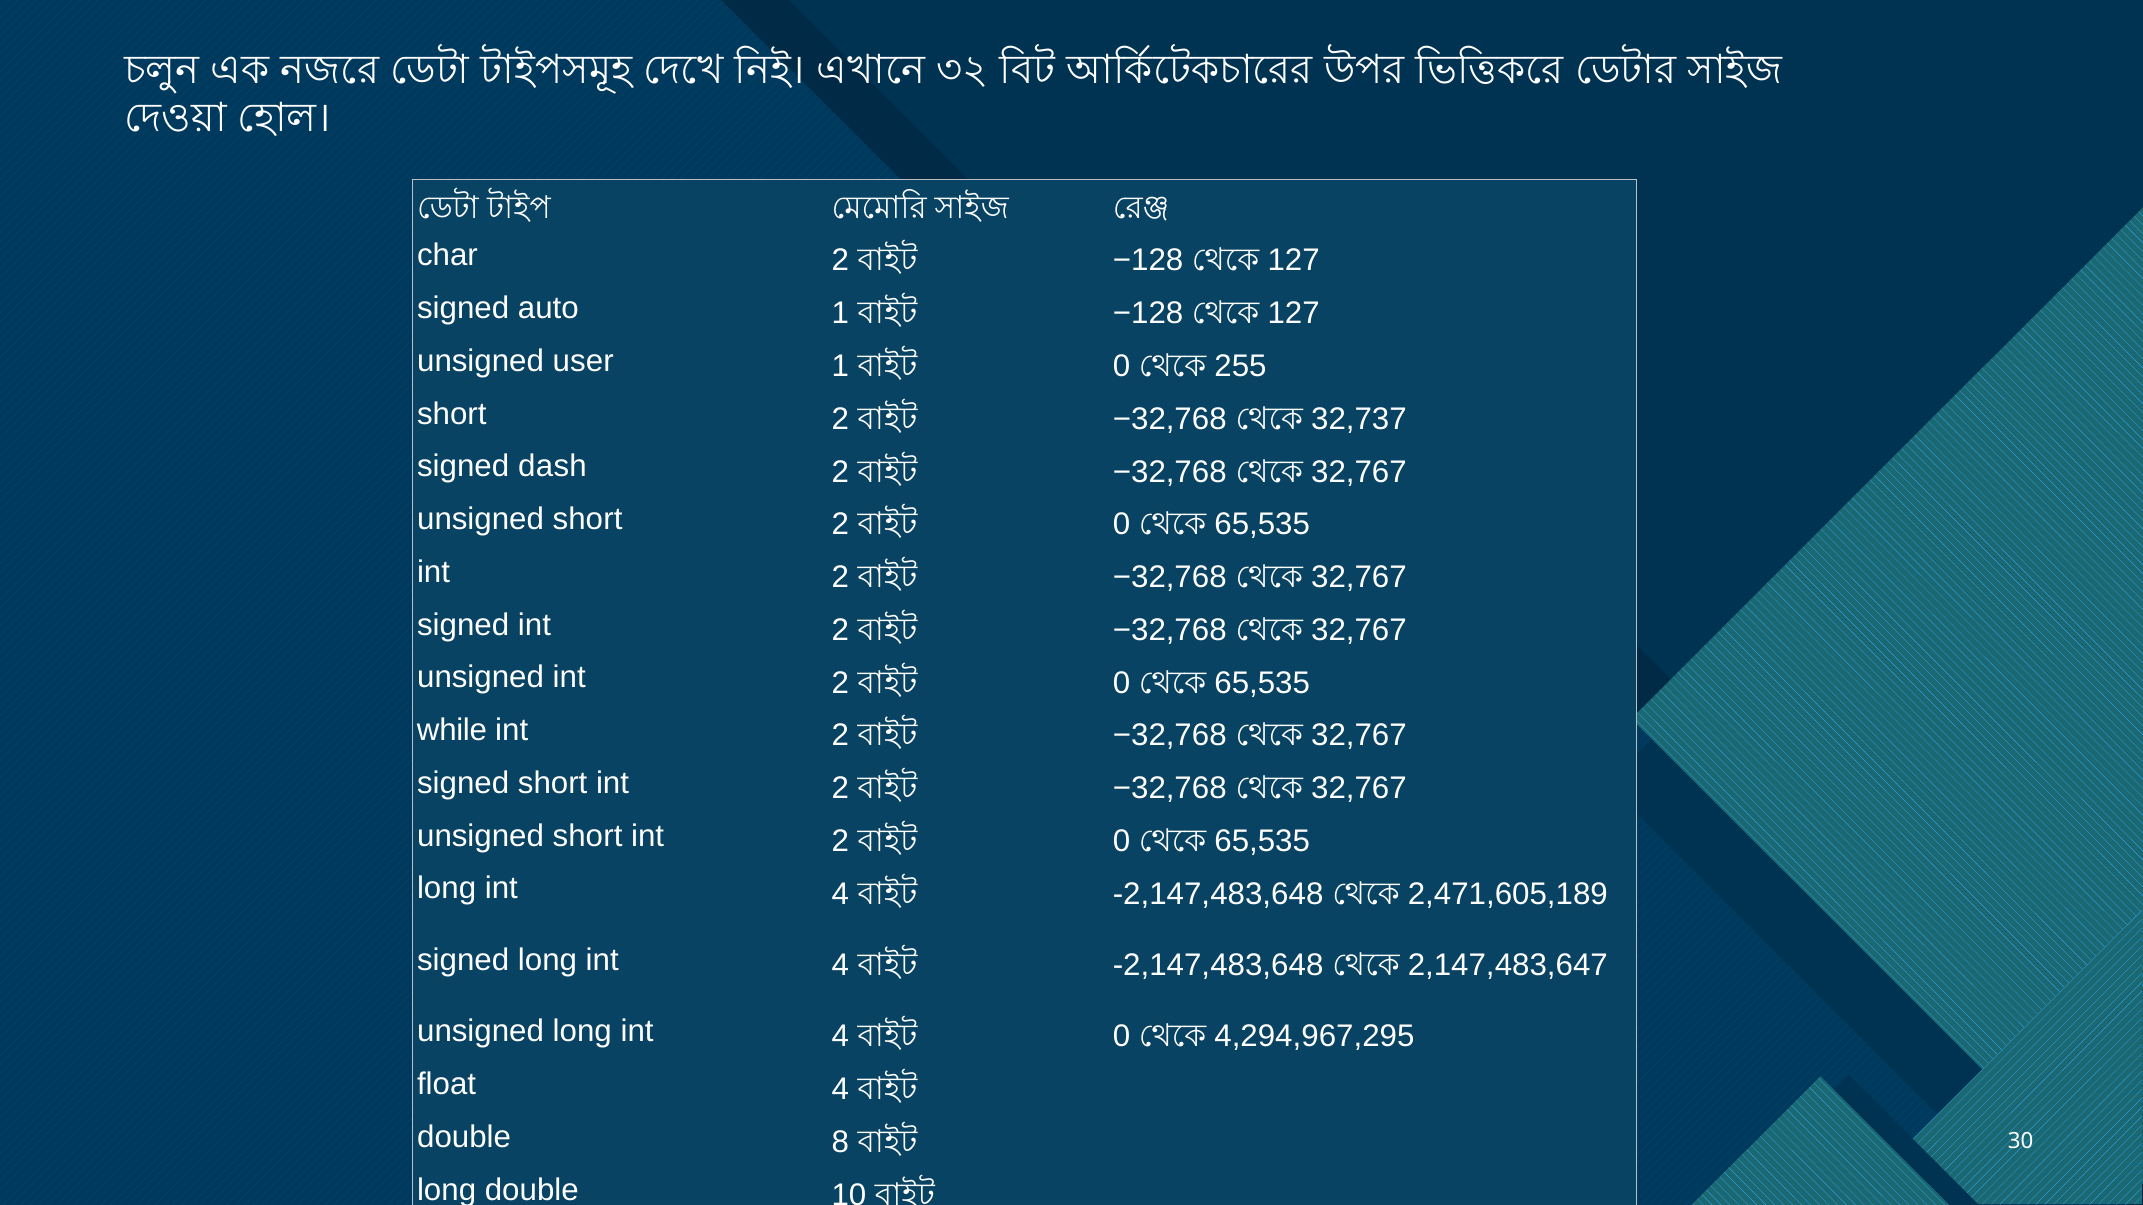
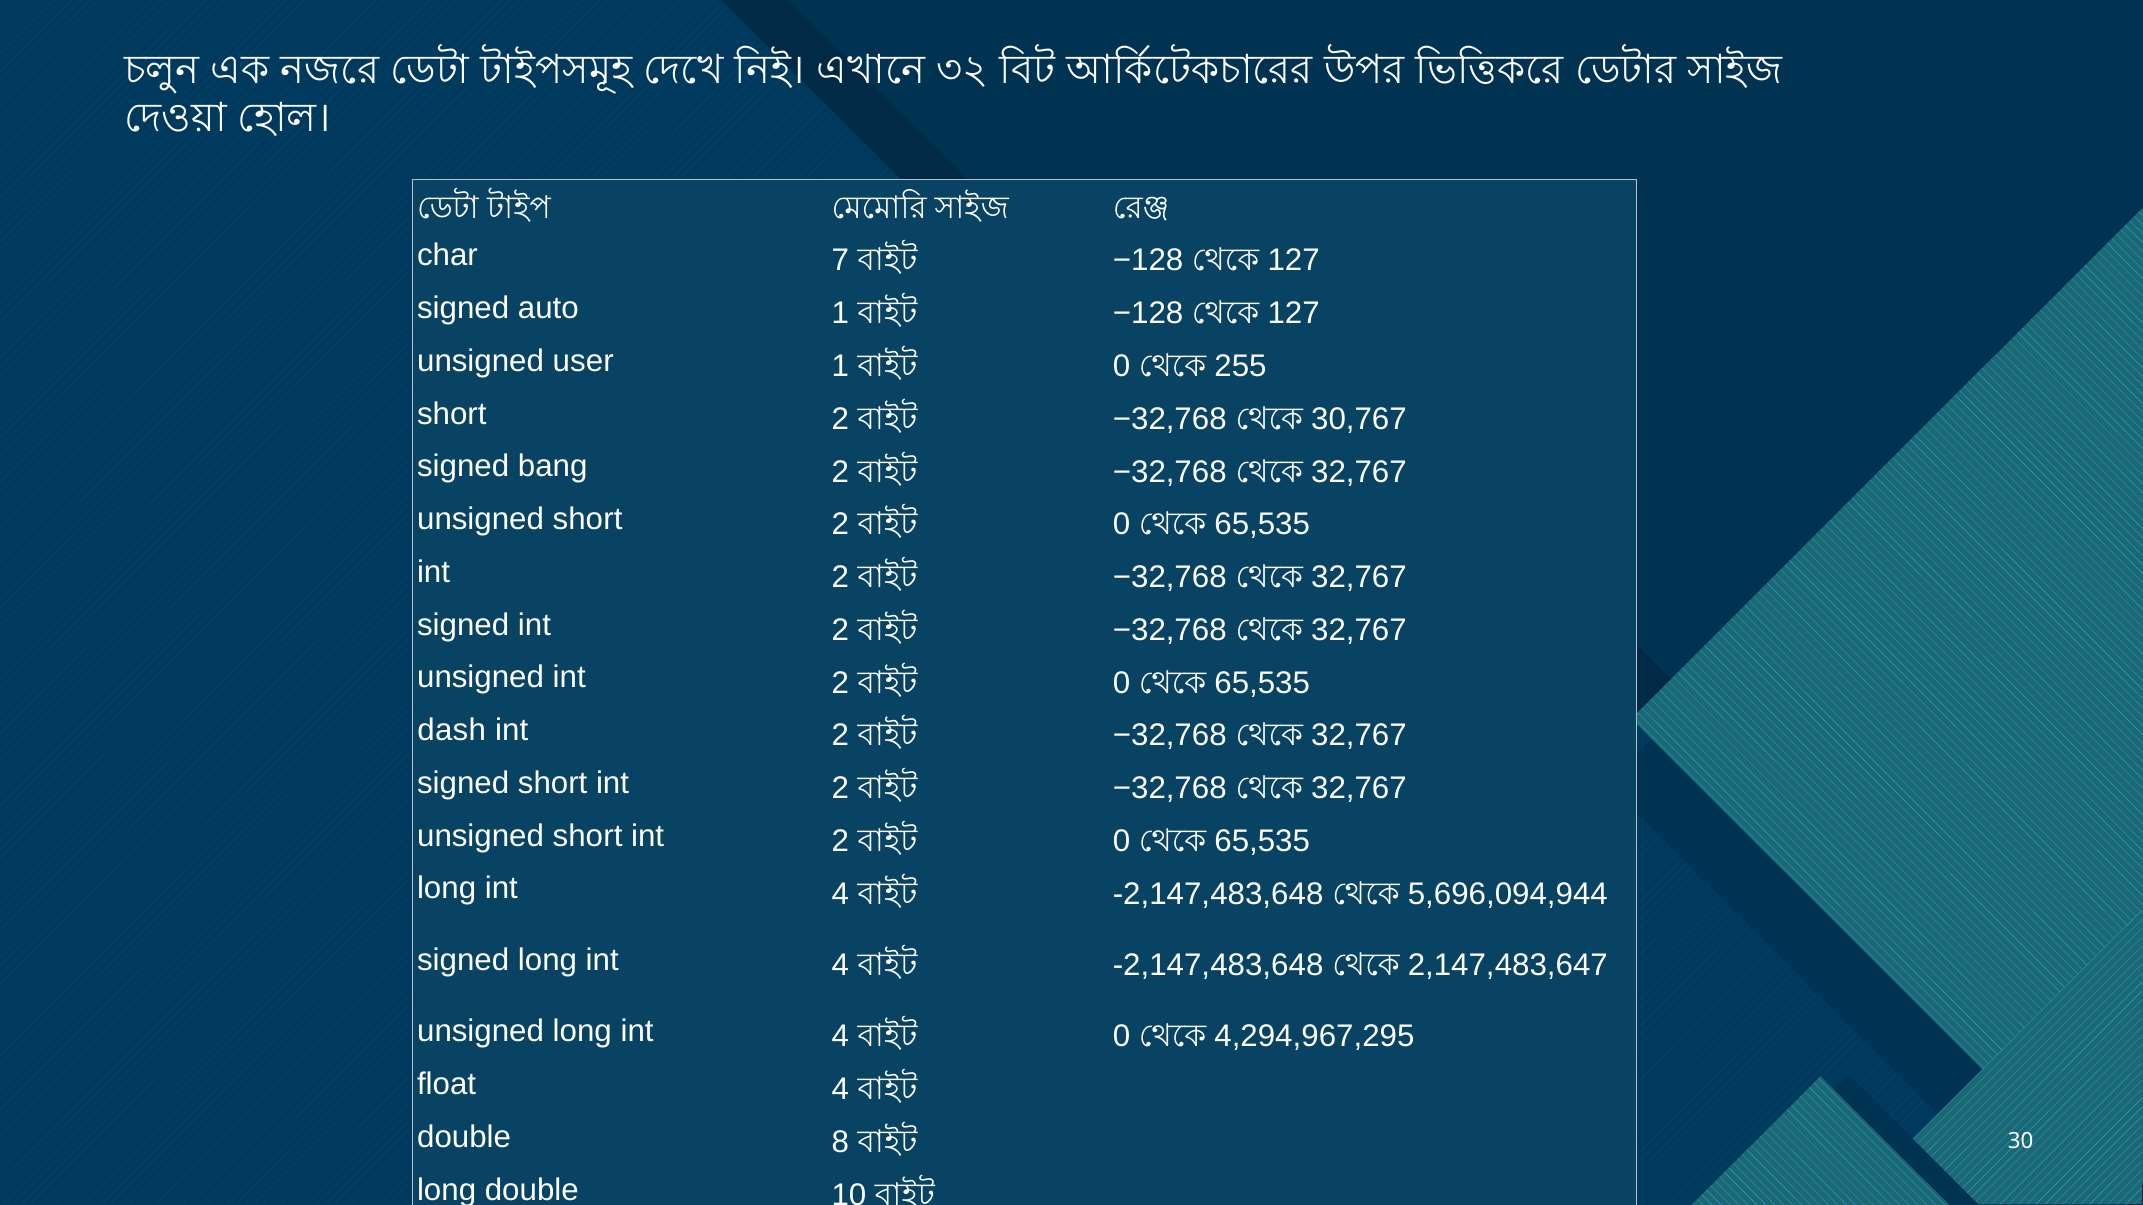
char 2: 2 -> 7 (840, 261)
32,737: 32,737 -> 30,767 (1359, 419)
dash: dash -> bang (553, 467)
while: while -> dash (452, 731)
2,471,605,189: 2,471,605,189 -> 5,696,094,944 (1508, 894)
